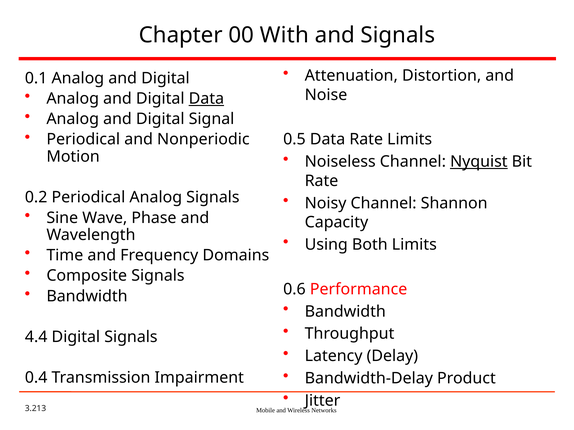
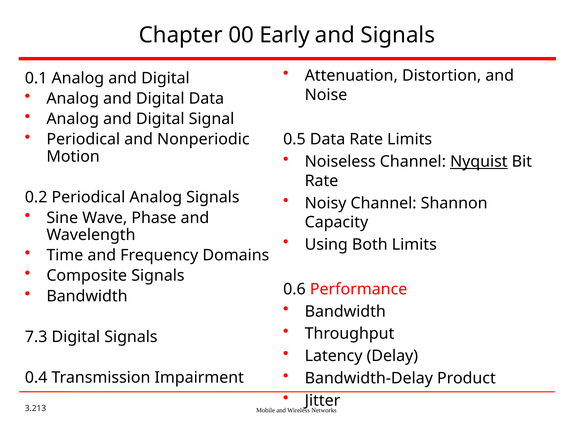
With: With -> Early (285, 35)
Data underline: present -> none (206, 99)
4.4: 4.4 -> 7.3 (36, 337)
